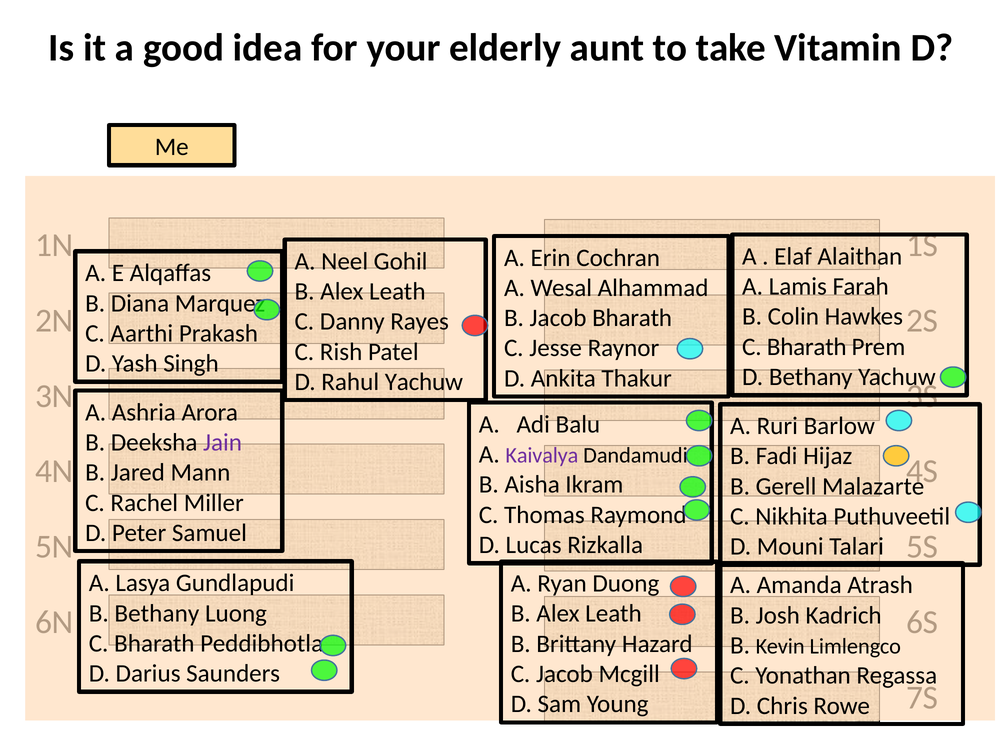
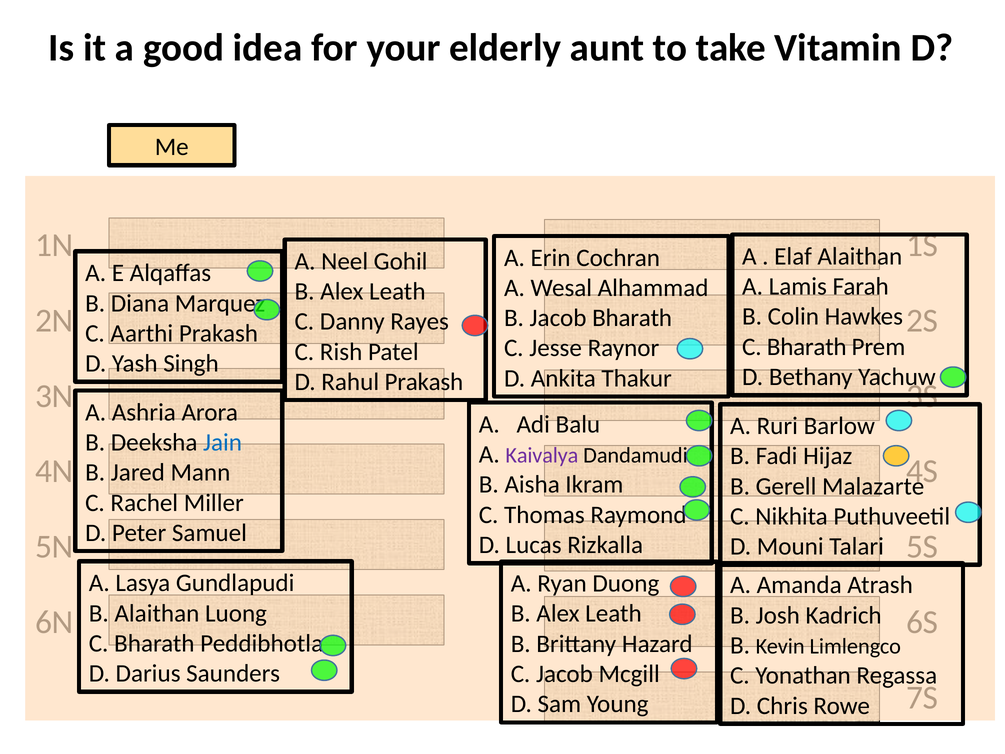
Rahul Yachuw: Yachuw -> Prakash (424, 382)
Jain colour: purple -> blue (223, 442)
B Bethany: Bethany -> Alaithan (157, 613)
